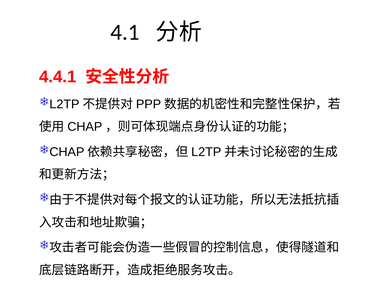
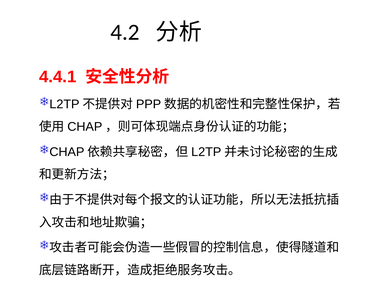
4.1: 4.1 -> 4.2 (125, 32)
